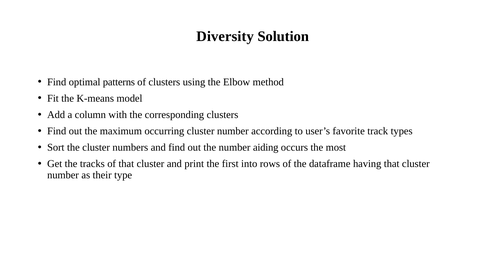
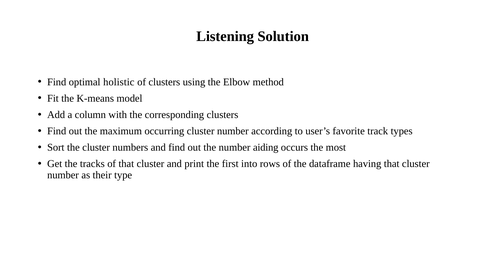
Diversity: Diversity -> Listening (225, 36)
patterns: patterns -> holistic (119, 82)
